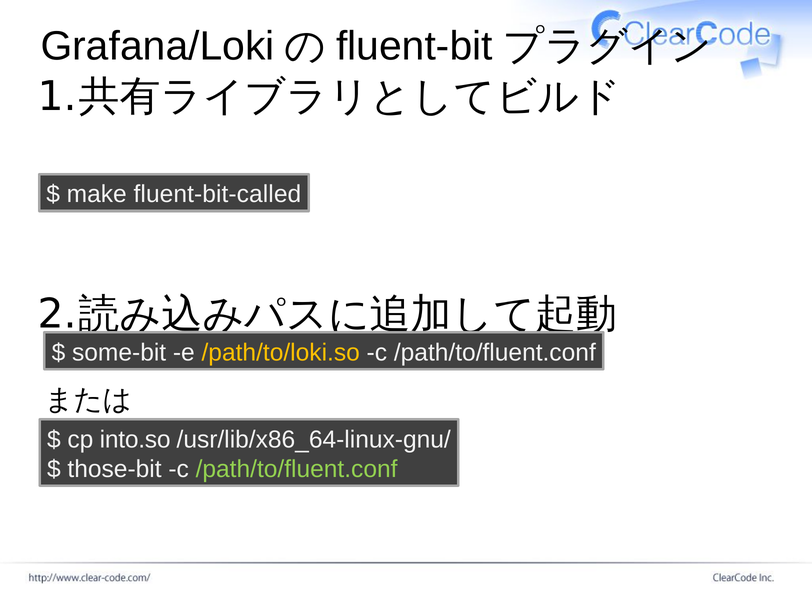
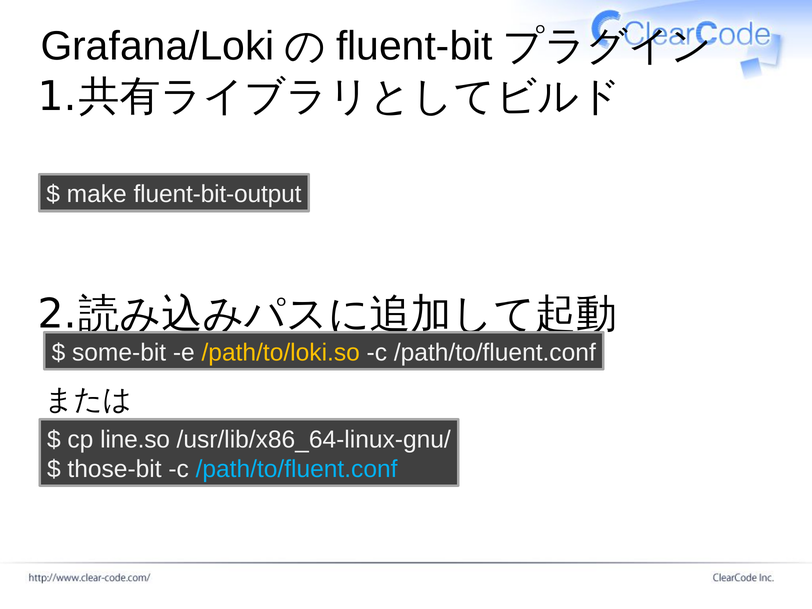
fluent-bit-called: fluent-bit-called -> fluent-bit-output (218, 194)
into.so: into.so -> line.so (135, 439)
/path/to/fluent.conf colour: light green -> light blue (297, 469)
